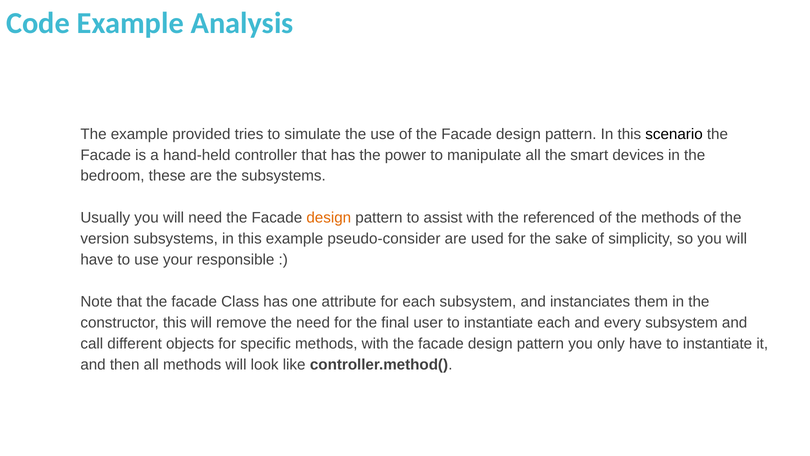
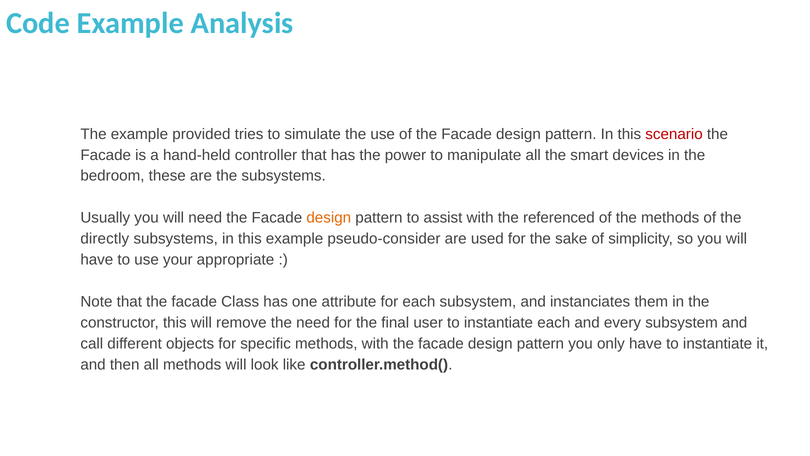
scenario colour: black -> red (674, 134)
version: version -> directly (105, 239)
responsible: responsible -> appropriate (236, 260)
